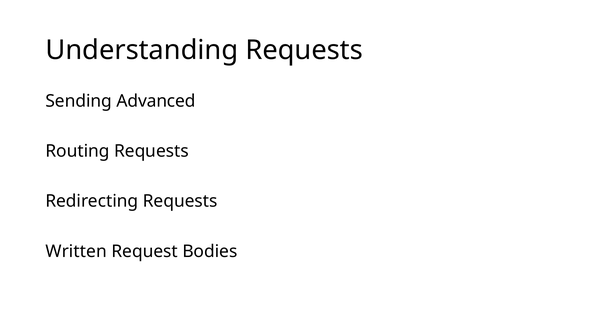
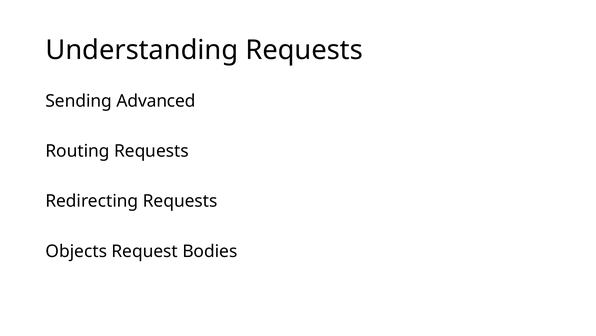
Written: Written -> Objects (76, 251)
